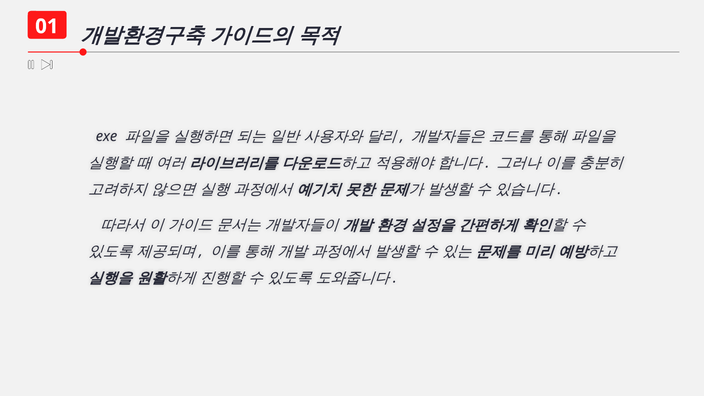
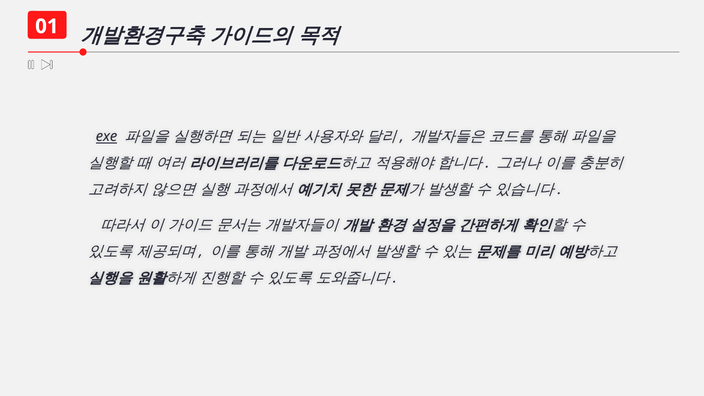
exe underline: none -> present (107, 137)
